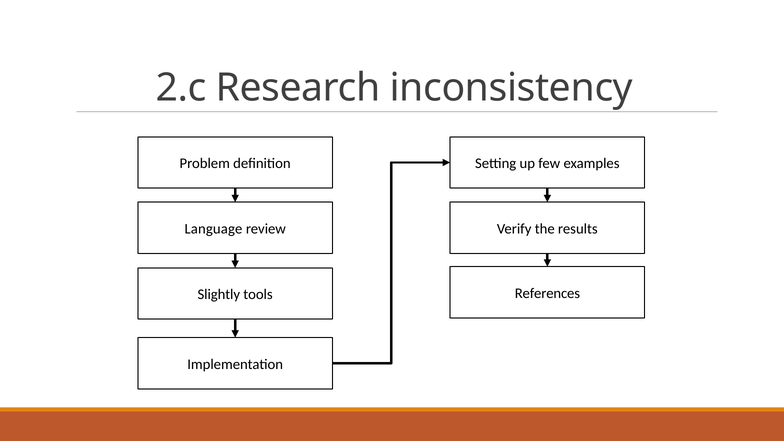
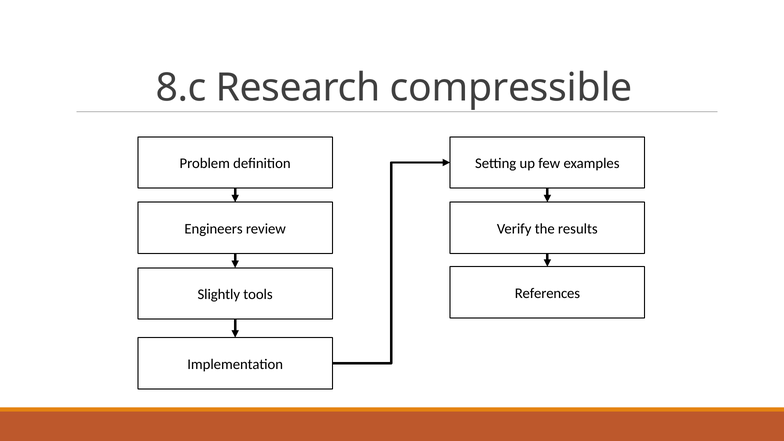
2.c: 2.c -> 8.c (181, 88)
inconsistency: inconsistency -> compressible (511, 88)
Language: Language -> Engineers (214, 229)
